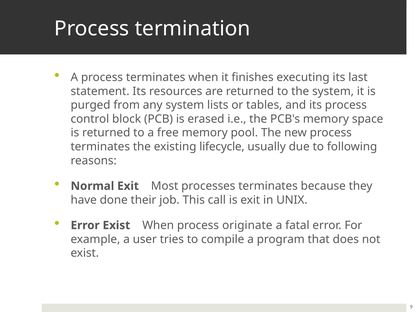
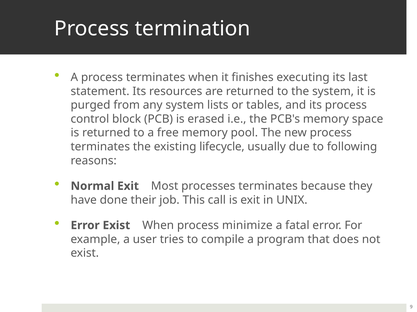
originate: originate -> minimize (247, 226)
